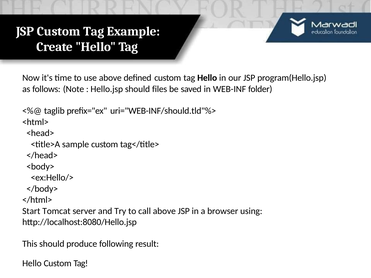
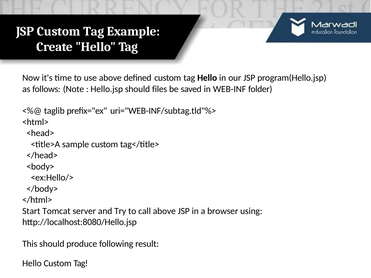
uri="WEB-INF/should.tld"%>: uri="WEB-INF/should.tld"%> -> uri="WEB-INF/subtag.tld"%> (163, 111)
